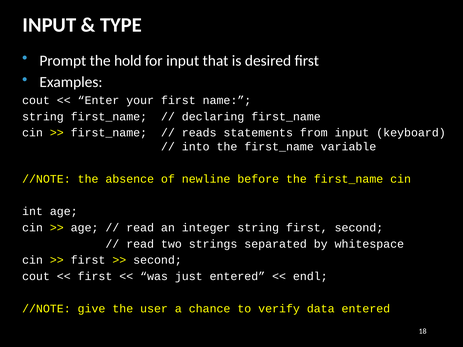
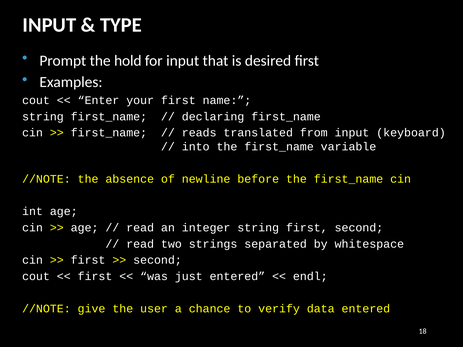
statements: statements -> translated (258, 133)
